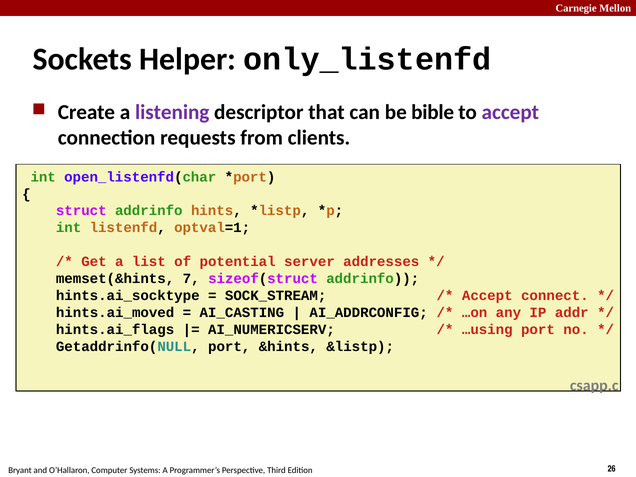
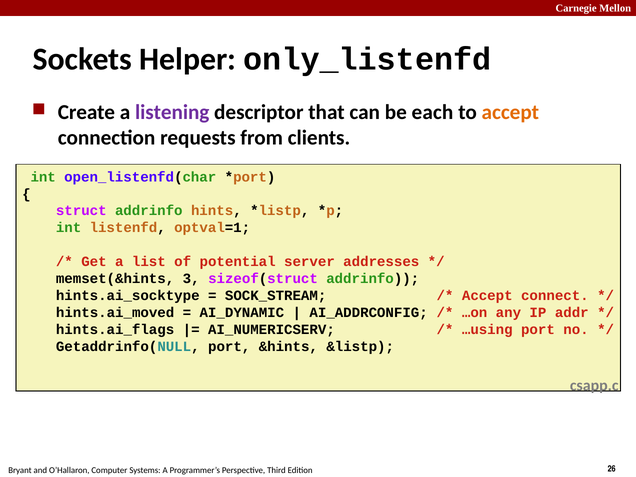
bible: bible -> each (432, 112)
accept colour: purple -> orange (510, 112)
7: 7 -> 3 (191, 279)
AI_CASTING: AI_CASTING -> AI_DYNAMIC (242, 313)
